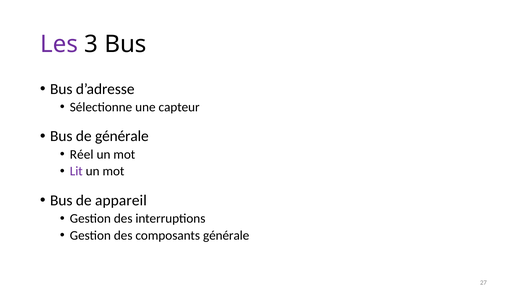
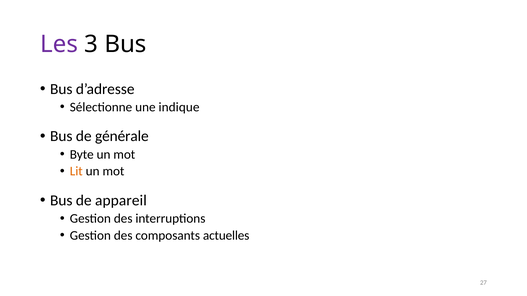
capteur: capteur -> indique (179, 107)
Réel: Réel -> Byte (82, 155)
Lit colour: purple -> orange (76, 172)
composants générale: générale -> actuelles (226, 236)
